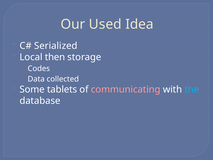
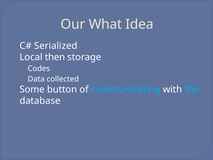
Used: Used -> What (105, 24)
tablets: tablets -> button (62, 89)
communicating colour: pink -> light blue (126, 89)
